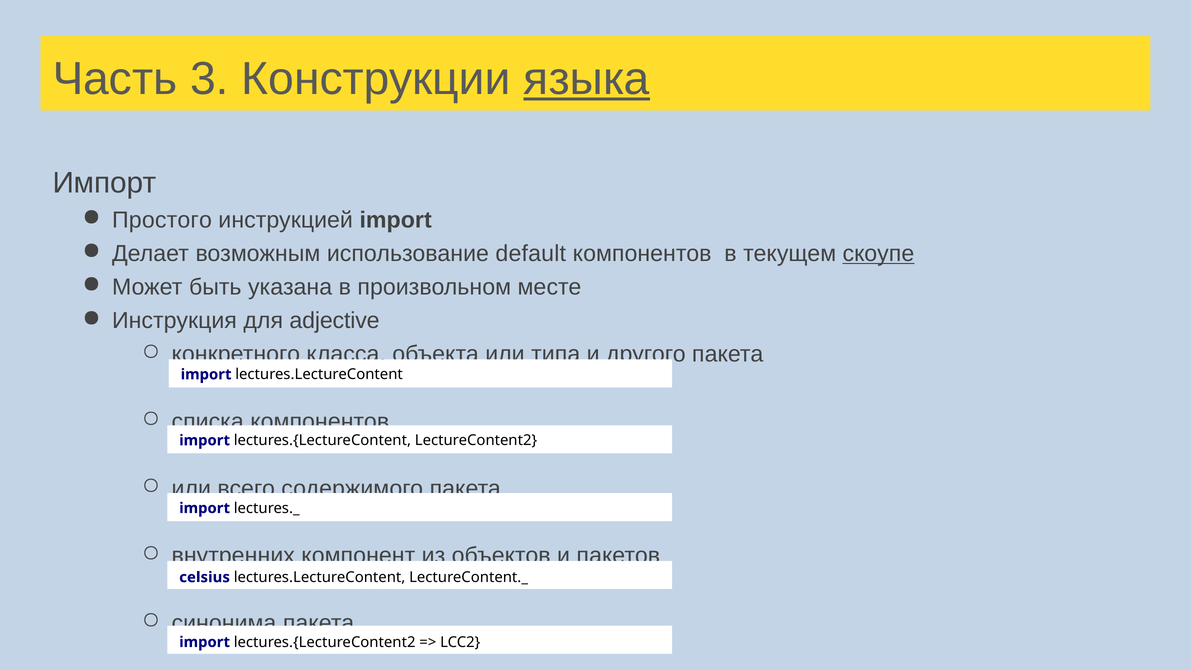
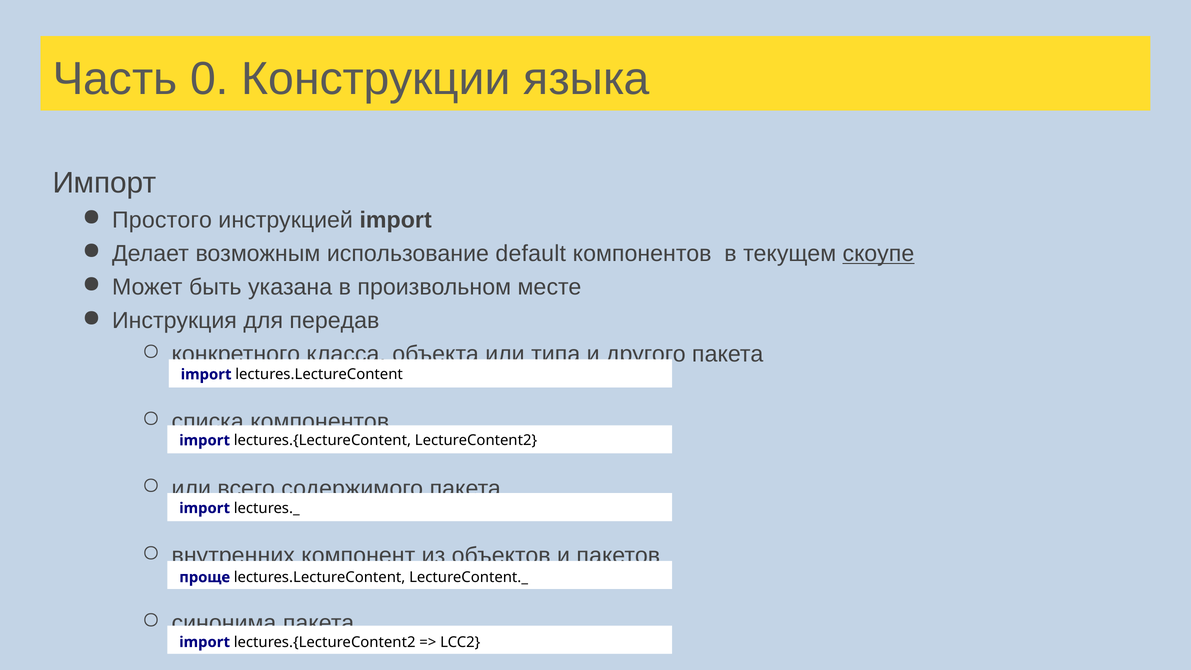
3: 3 -> 0 (209, 79)
языка underline: present -> none (586, 79)
adjective: adjective -> передав (334, 321)
celsius: celsius -> проще (205, 577)
